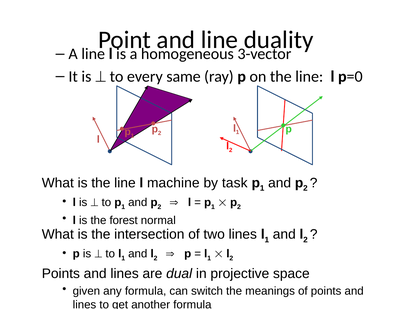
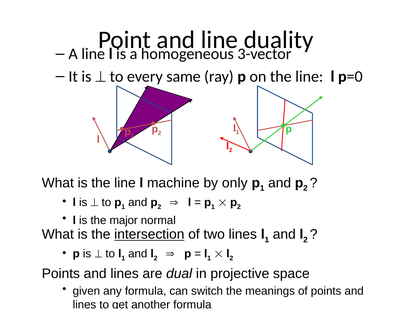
task: task -> only (235, 183)
forest: forest -> major (124, 220)
intersection underline: none -> present (149, 234)
